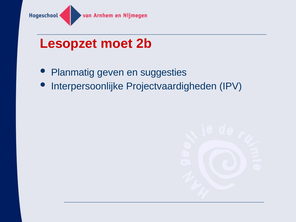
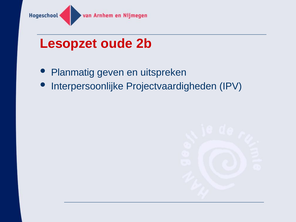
moet: moet -> oude (117, 44)
suggesties: suggesties -> uitspreken (163, 72)
